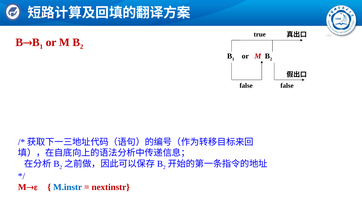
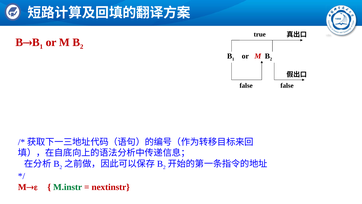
M.instr colour: blue -> green (68, 187)
